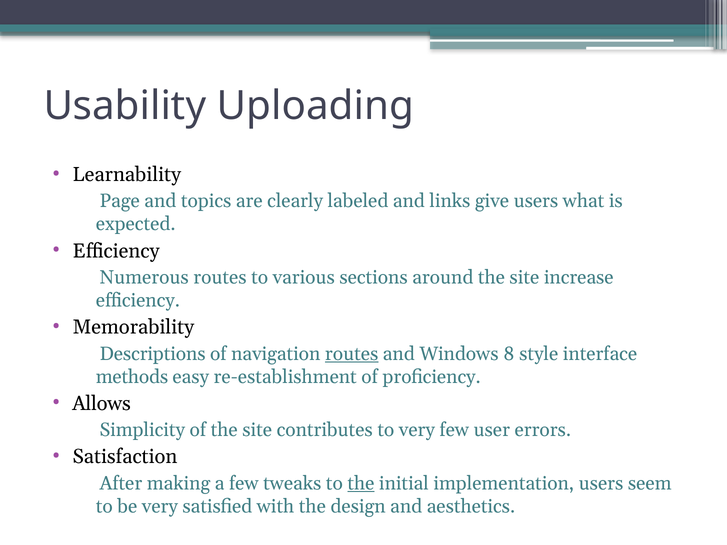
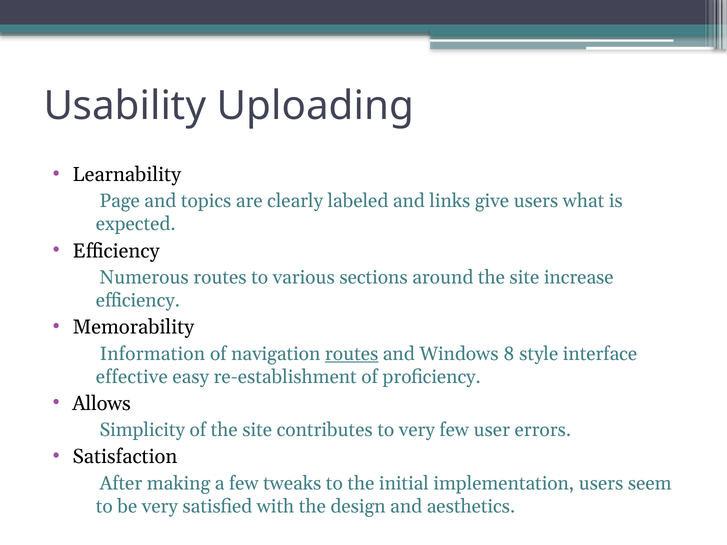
Descriptions: Descriptions -> Information (152, 354)
methods: methods -> effective (132, 377)
the underline: present -> none (361, 484)
